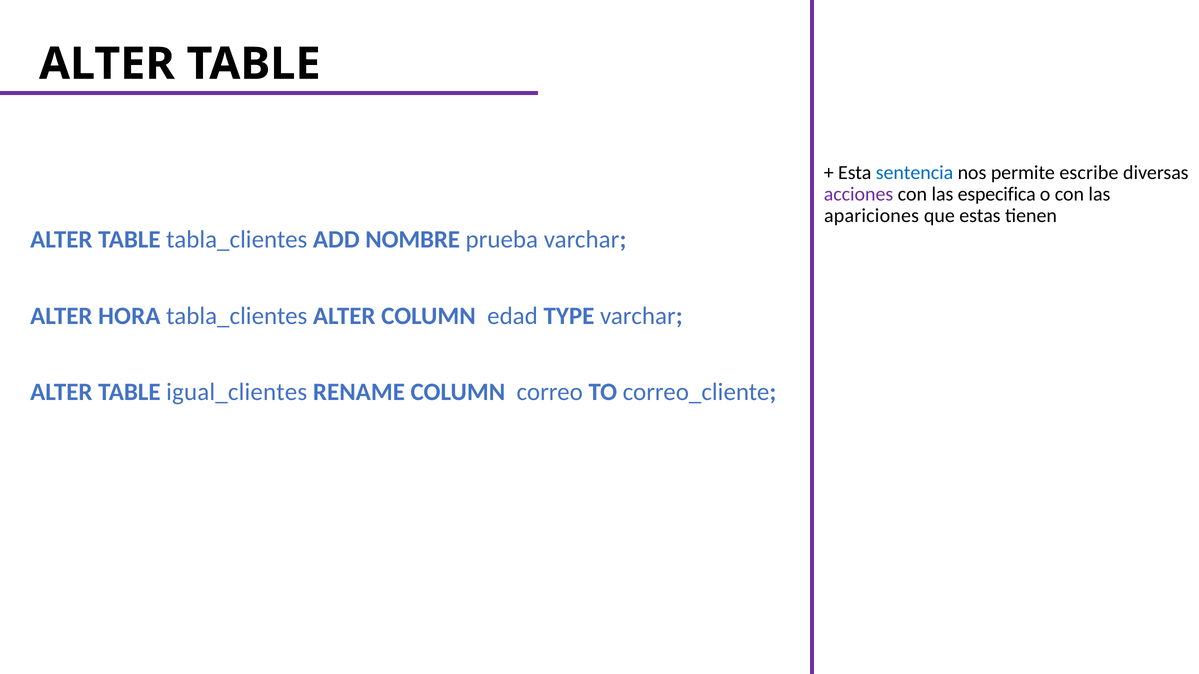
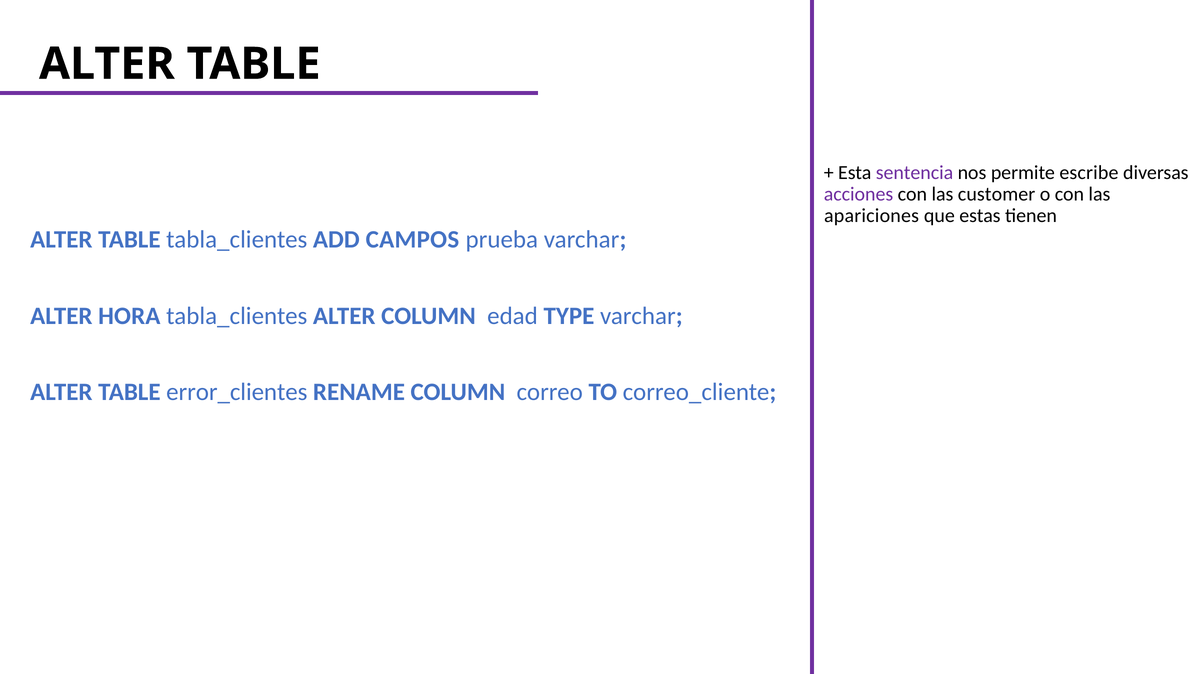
sentencia colour: blue -> purple (915, 173)
especifica: especifica -> customer (997, 194)
NOMBRE: NOMBRE -> CAMPOS (412, 240)
igual_clientes: igual_clientes -> error_clientes (237, 392)
